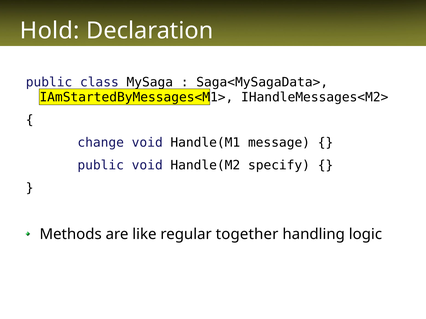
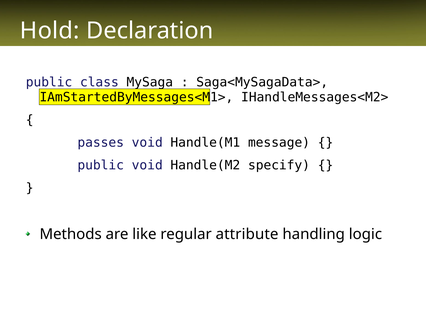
change: change -> passes (101, 143)
together: together -> attribute (247, 235)
